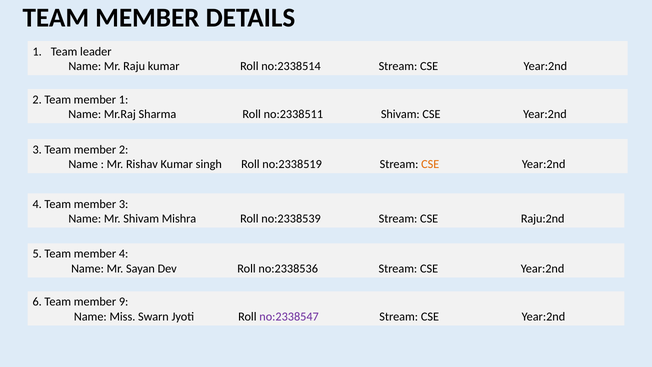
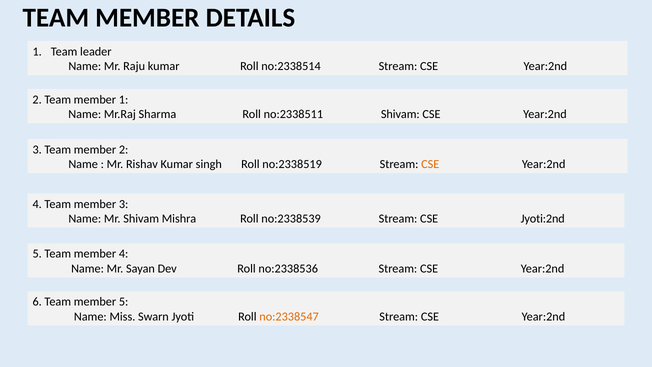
Raju:2nd: Raju:2nd -> Jyoti:2nd (543, 218)
member 9: 9 -> 5 (124, 302)
no:2338547 colour: purple -> orange (289, 316)
